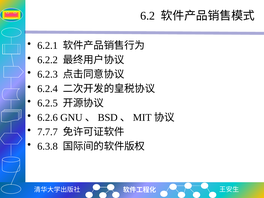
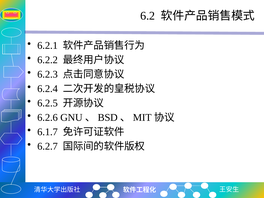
7.7.7: 7.7.7 -> 6.1.7 (48, 132)
6.3.8: 6.3.8 -> 6.2.7 (48, 146)
